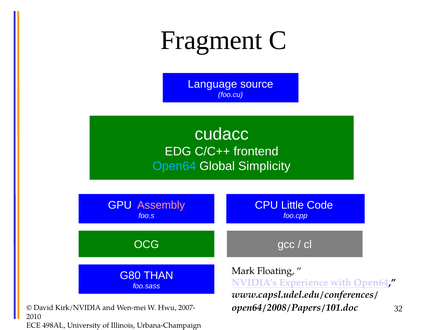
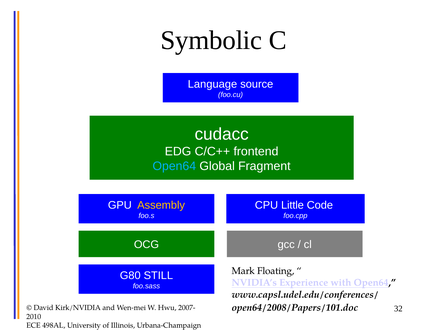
Fragment: Fragment -> Symbolic (211, 40)
Simplicity: Simplicity -> Fragment (264, 166)
Assembly colour: pink -> yellow (161, 205)
THAN: THAN -> STILL (158, 275)
